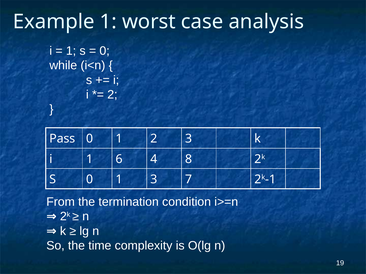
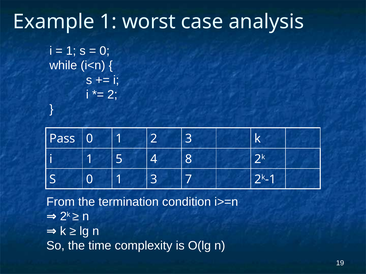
6: 6 -> 5 (119, 159)
